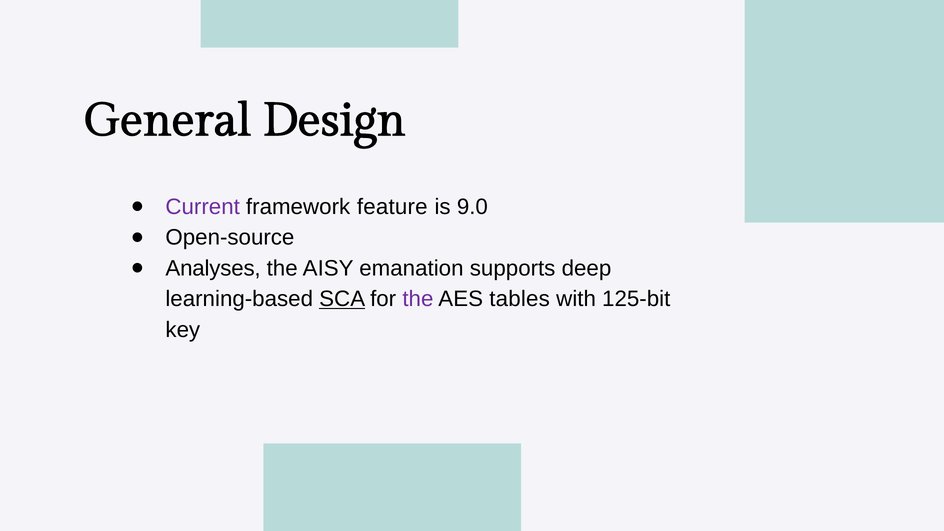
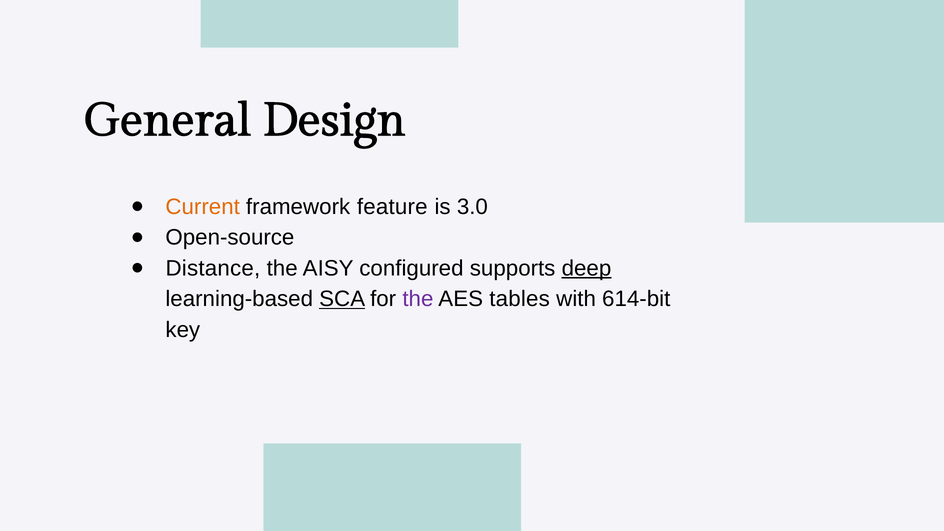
Current colour: purple -> orange (203, 207)
9.0: 9.0 -> 3.0 (472, 207)
Analyses: Analyses -> Distance (213, 268)
emanation: emanation -> configured (411, 268)
deep underline: none -> present (586, 268)
125-bit: 125-bit -> 614-bit (636, 299)
